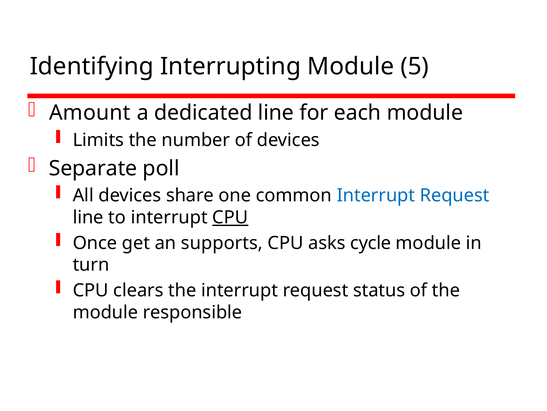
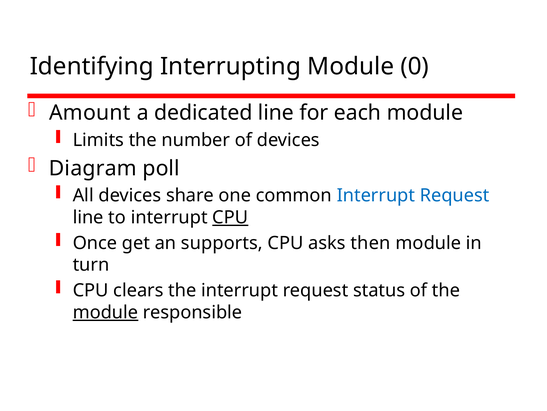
5: 5 -> 0 (415, 66)
Separate: Separate -> Diagram (93, 168)
cycle: cycle -> then (370, 243)
module underline: none -> present (105, 312)
